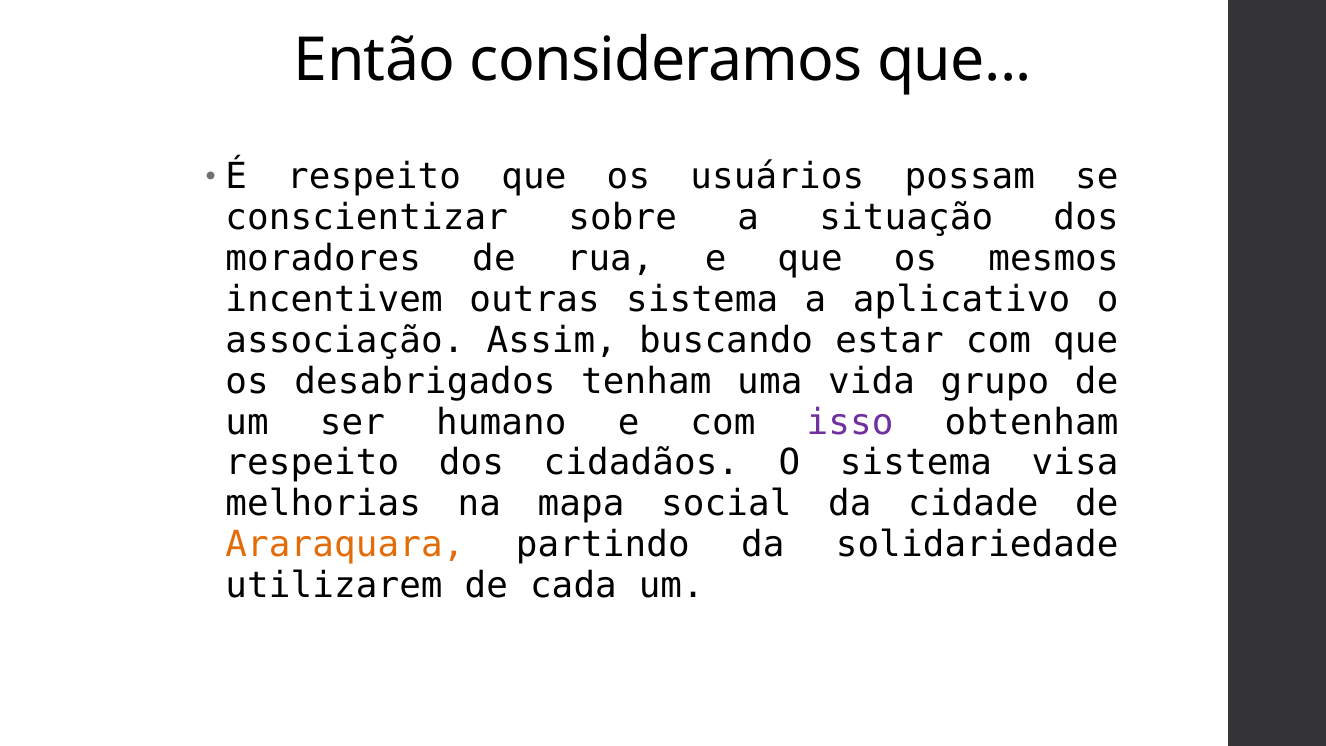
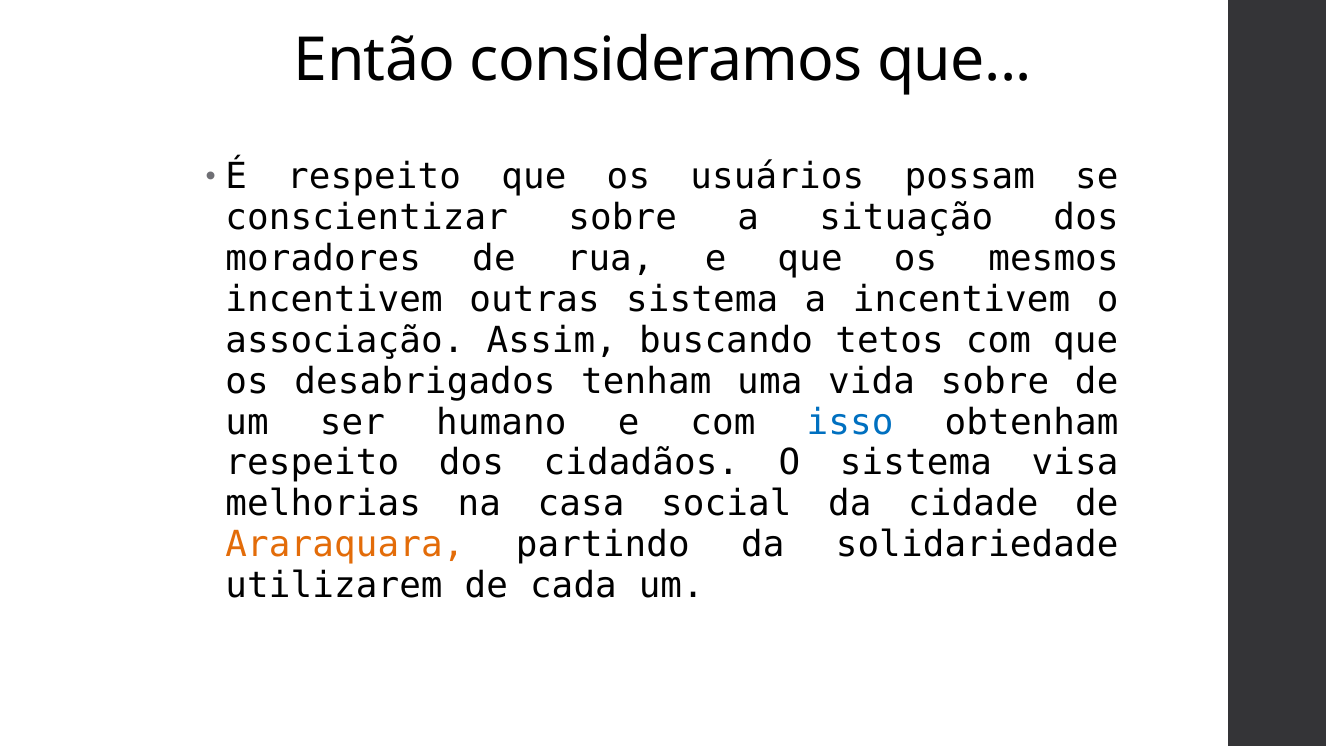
a aplicativo: aplicativo -> incentivem (962, 299)
estar: estar -> tetos (890, 340)
vida grupo: grupo -> sobre (995, 381)
isso colour: purple -> blue (850, 422)
mapa: mapa -> casa (581, 504)
